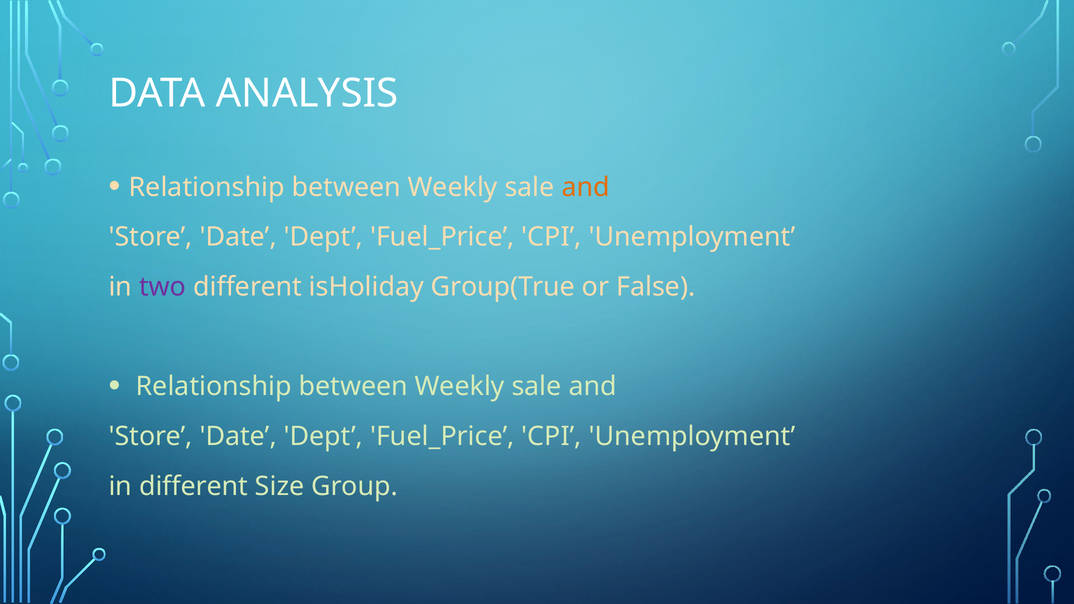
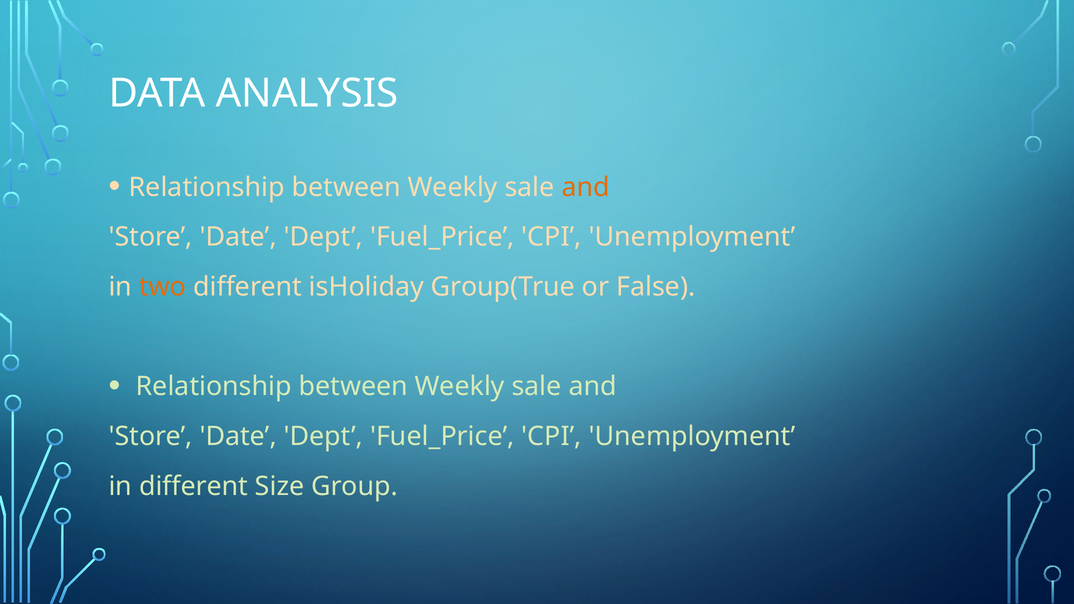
two colour: purple -> orange (163, 287)
